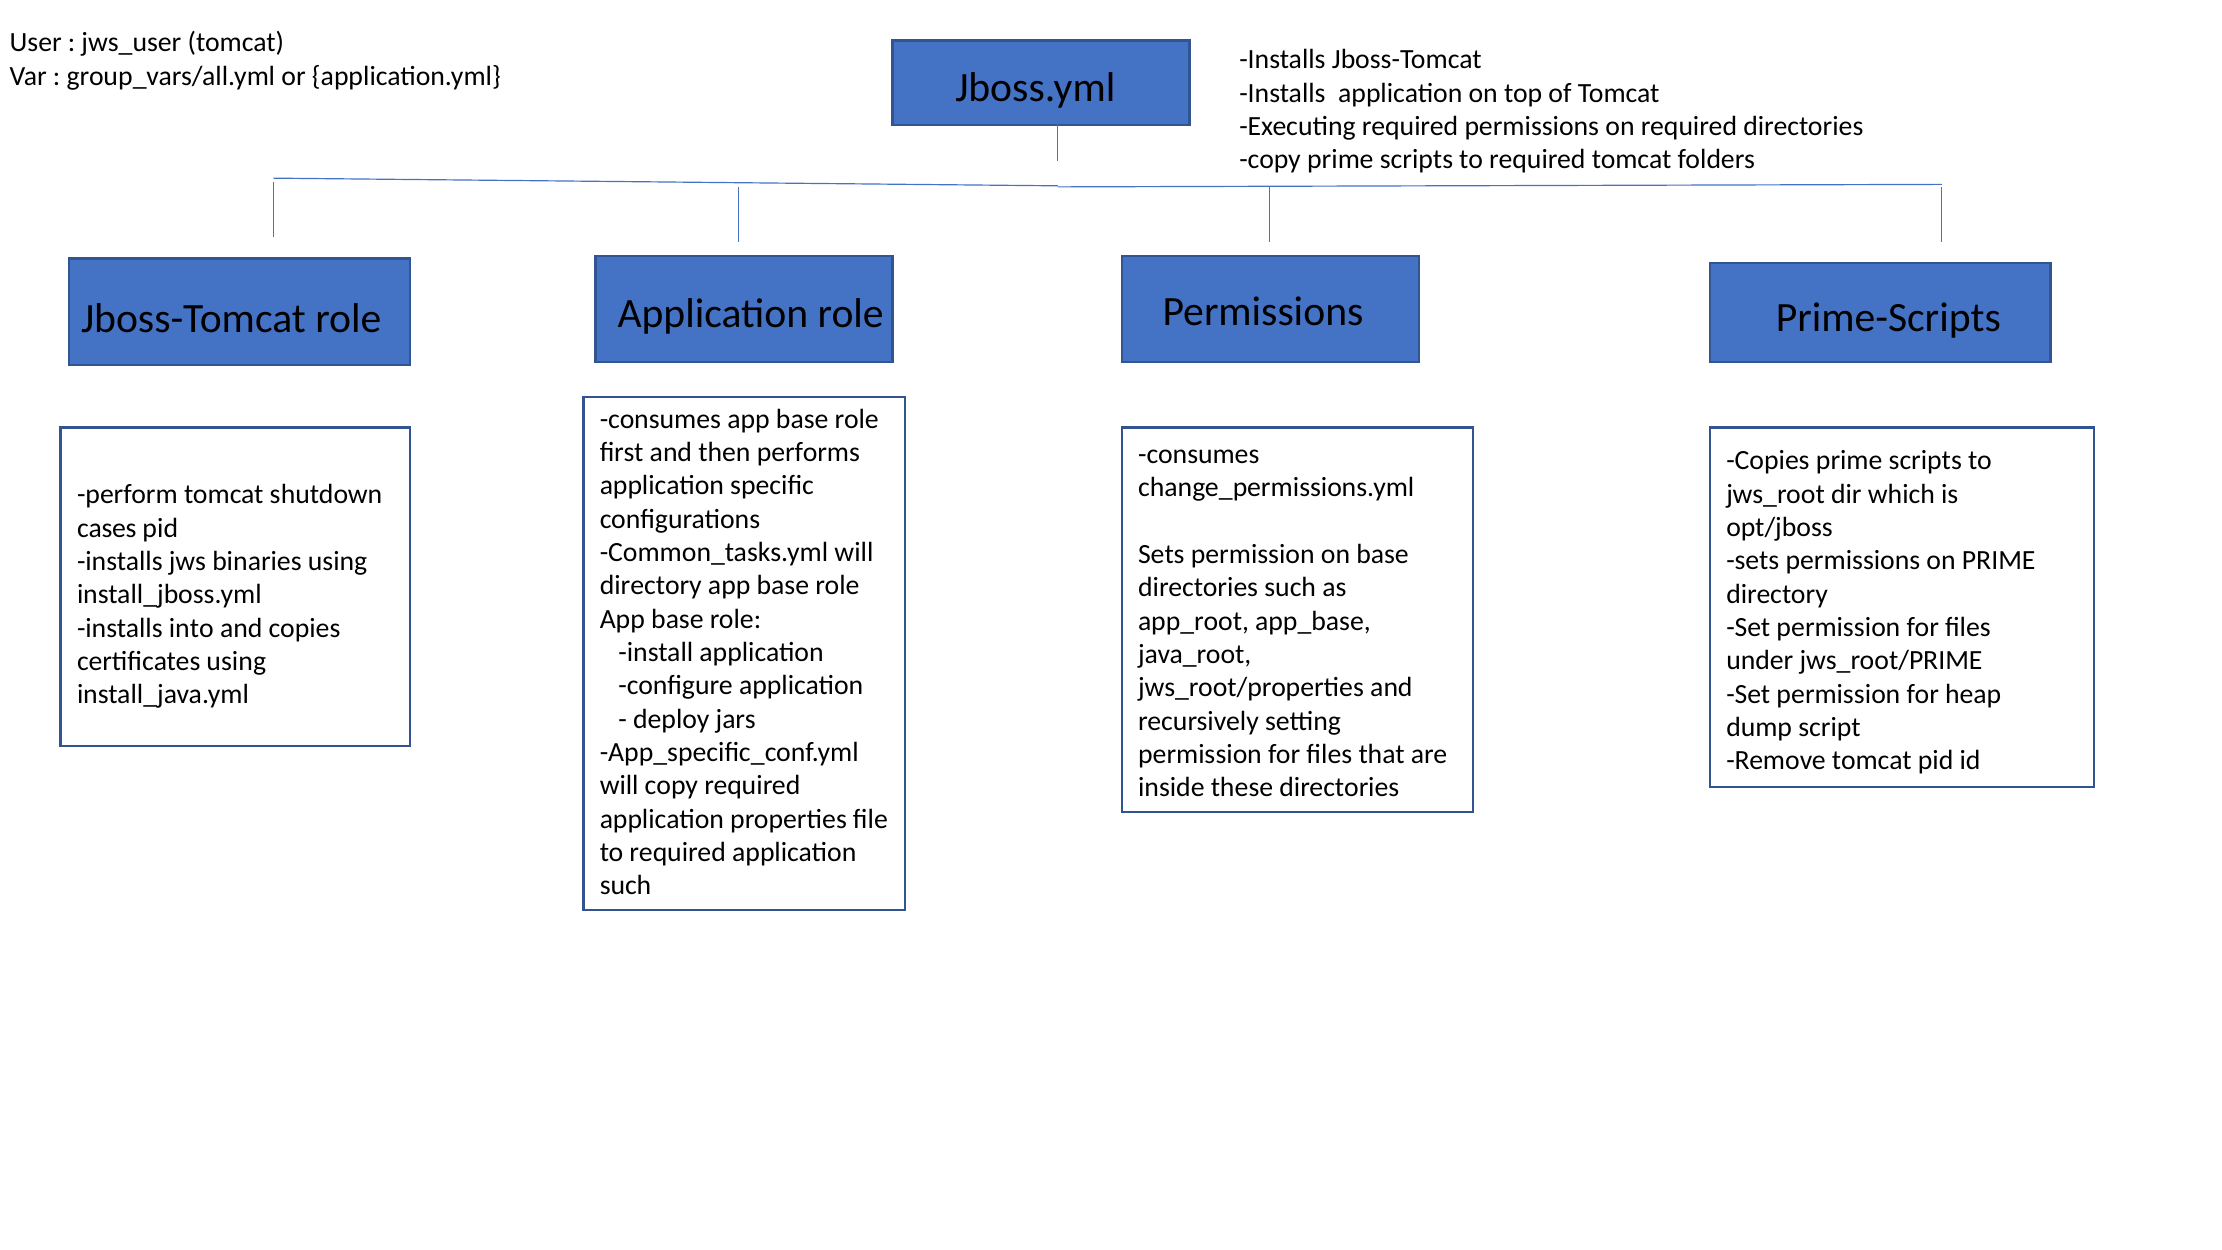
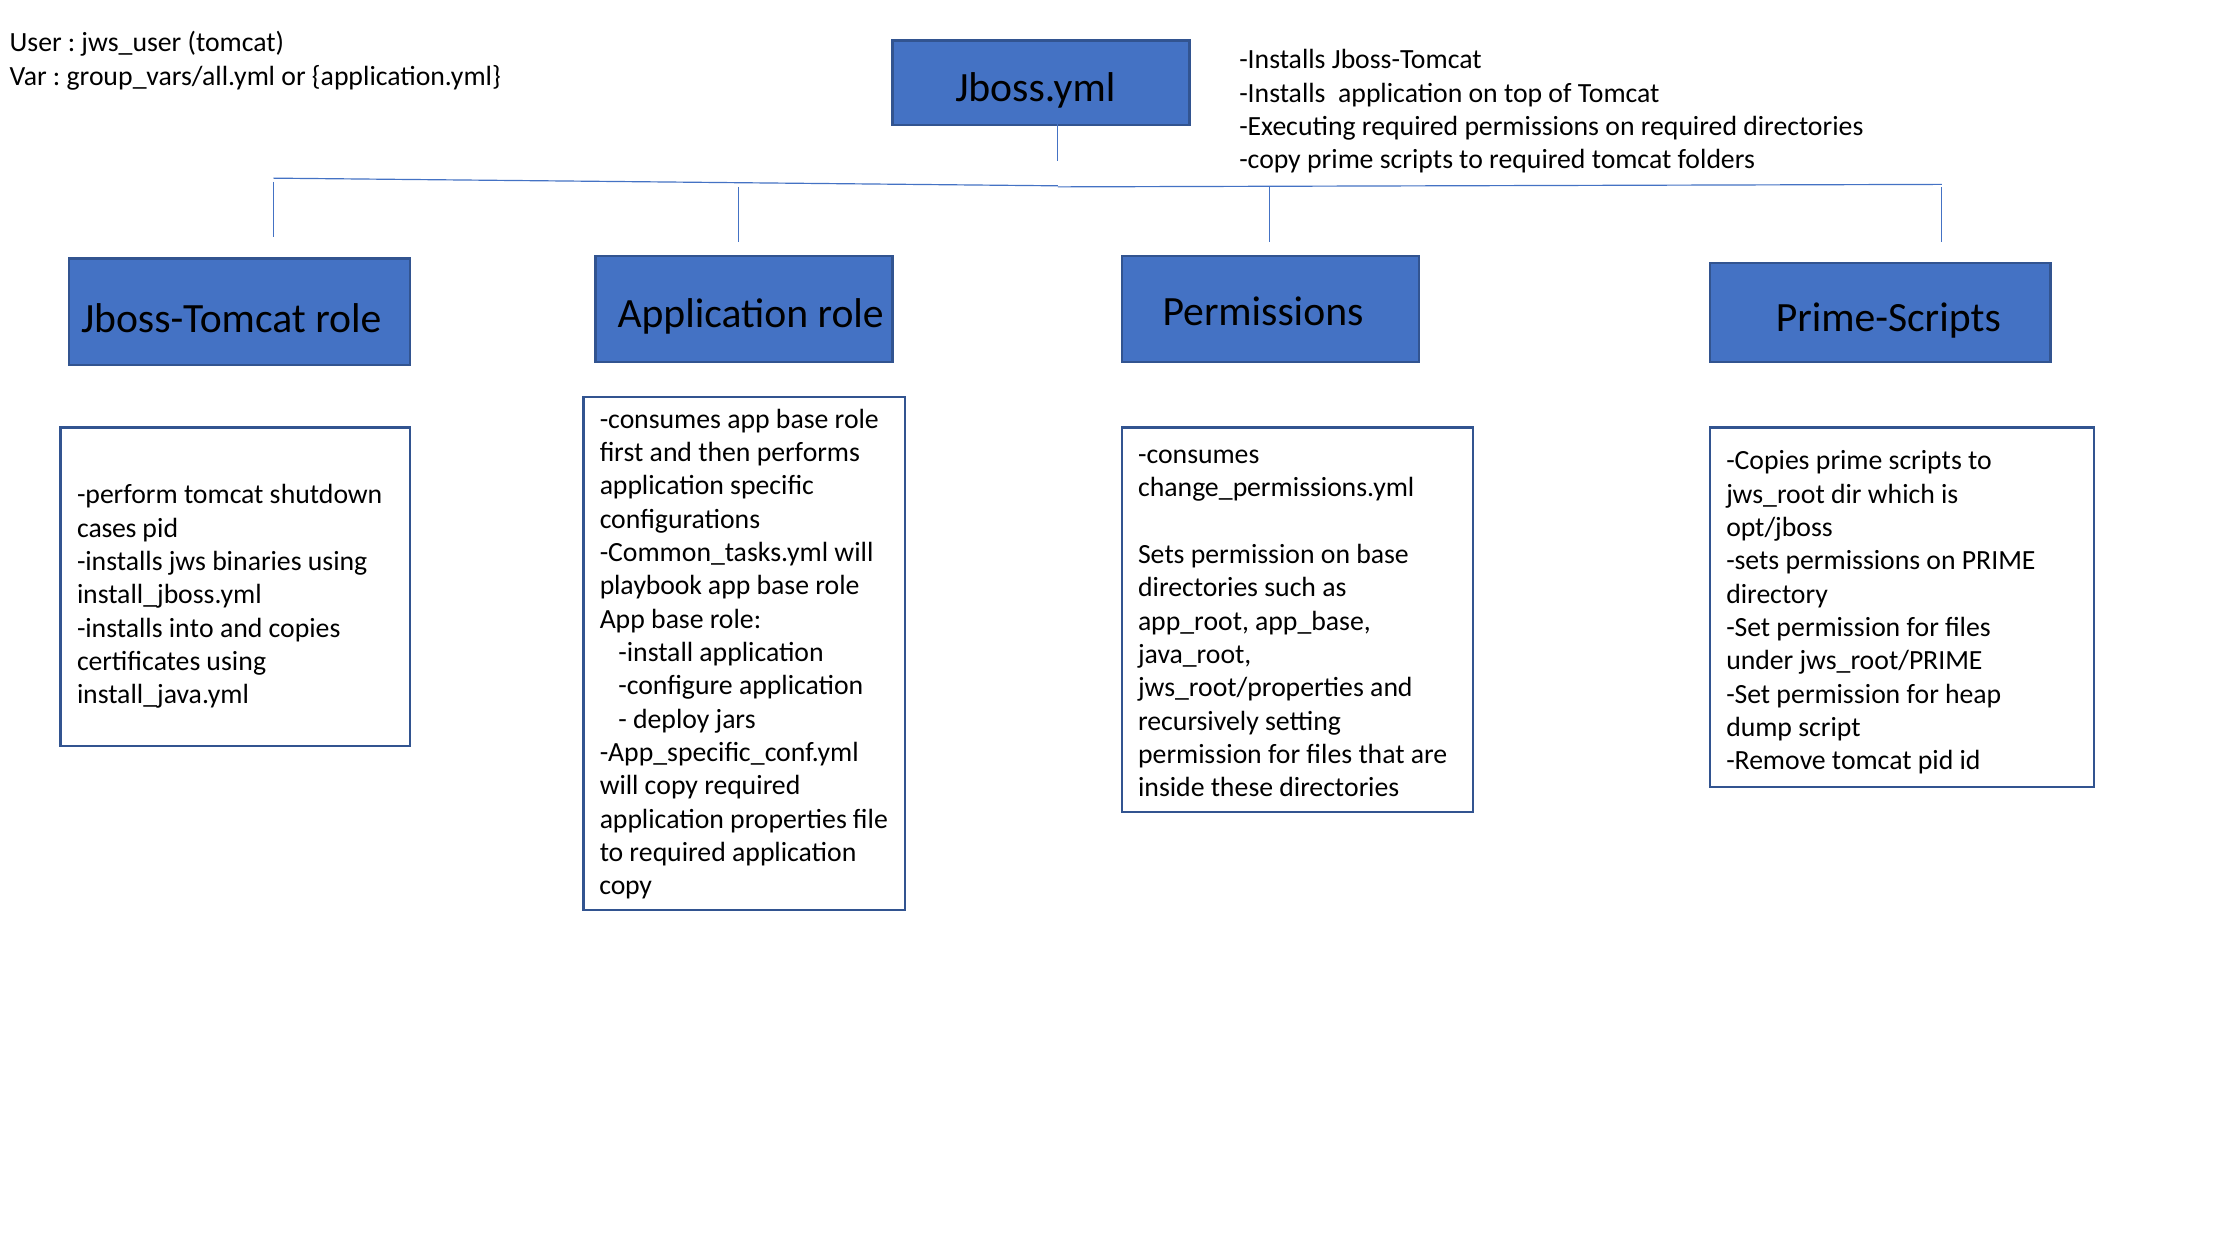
directory: directory -> playbook (651, 586)
such: such -> copy (626, 886)
